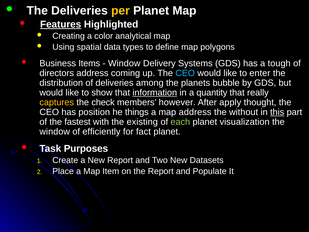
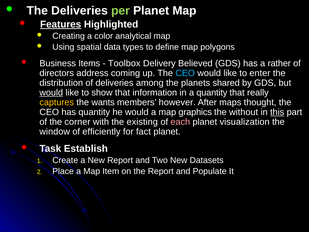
per colour: yellow -> light green (120, 11)
Window: Window -> Toolbox (124, 63)
Systems: Systems -> Believed (195, 63)
tough: tough -> rather (279, 63)
bubble: bubble -> shared (226, 83)
would underline: none -> present (51, 92)
information underline: present -> none (155, 92)
check: check -> wants (103, 102)
apply: apply -> maps (230, 102)
has position: position -> quantity (94, 112)
he things: things -> would (137, 112)
map address: address -> graphics (195, 112)
fastest: fastest -> corner (77, 122)
each colour: light green -> pink (180, 122)
Purposes: Purposes -> Establish (86, 149)
